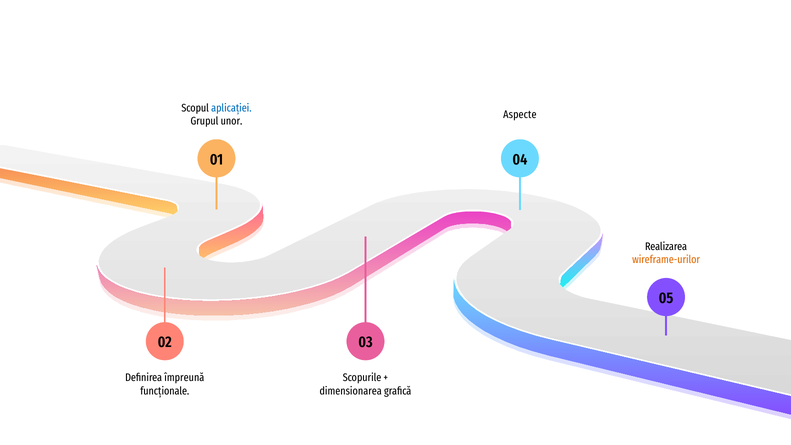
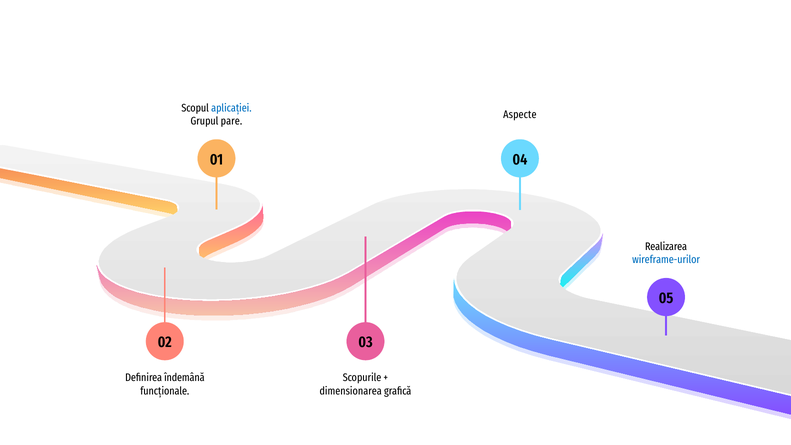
unor: unor -> pare (231, 121)
wireframe-urilor colour: orange -> blue (666, 260)
împreună: împreună -> îndemână (184, 378)
